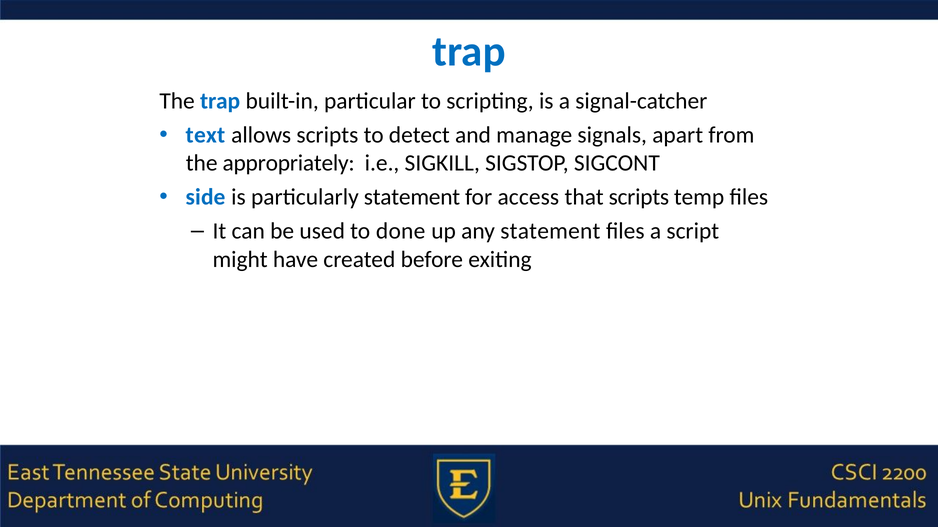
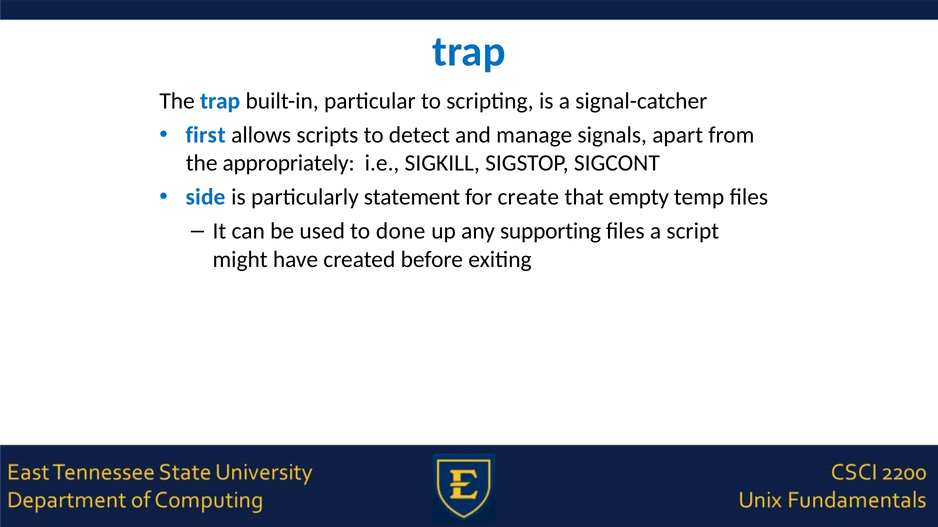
text: text -> first (206, 135)
access: access -> create (528, 197)
that scripts: scripts -> empty (639, 197)
any statement: statement -> supporting (551, 231)
